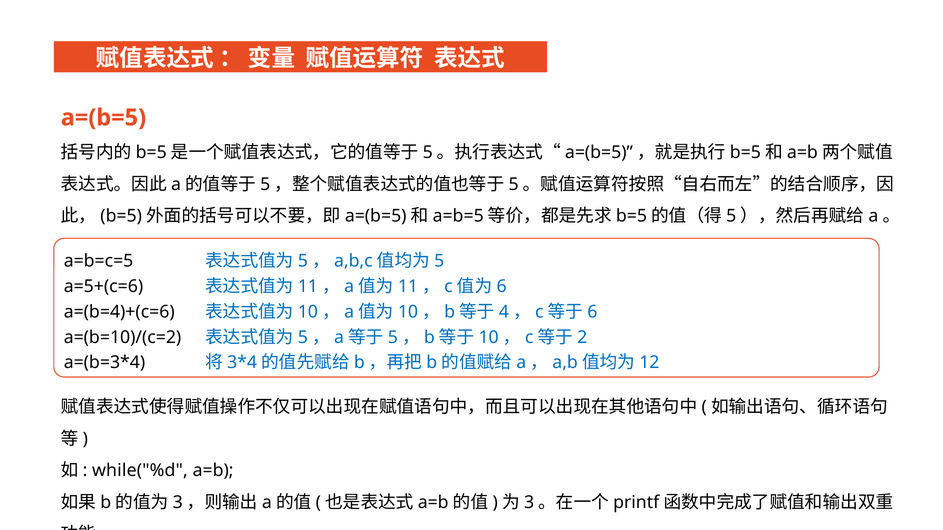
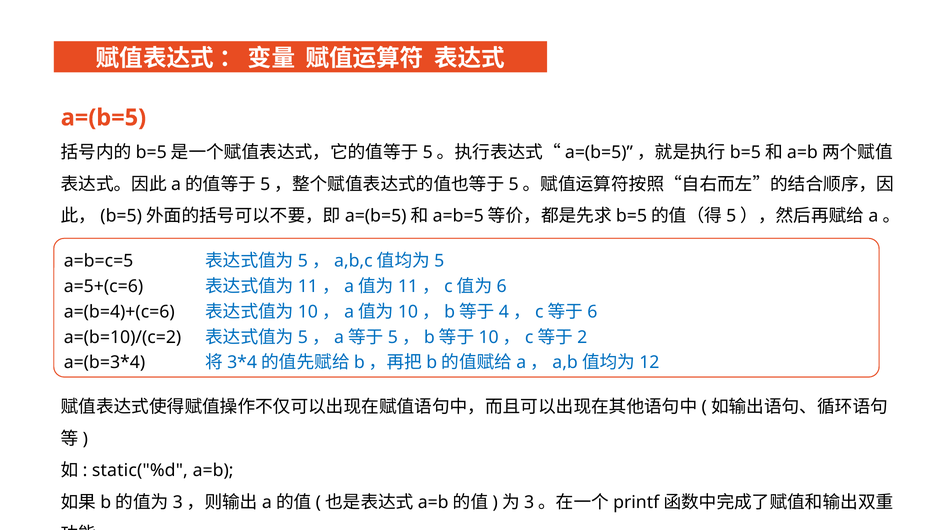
while("%d: while("%d -> static("%d (140, 471)
